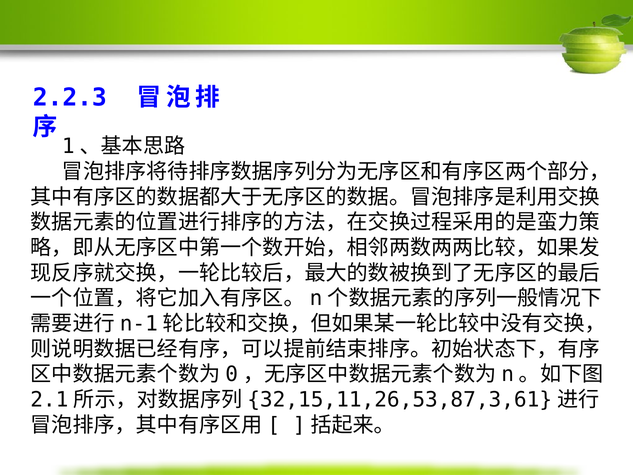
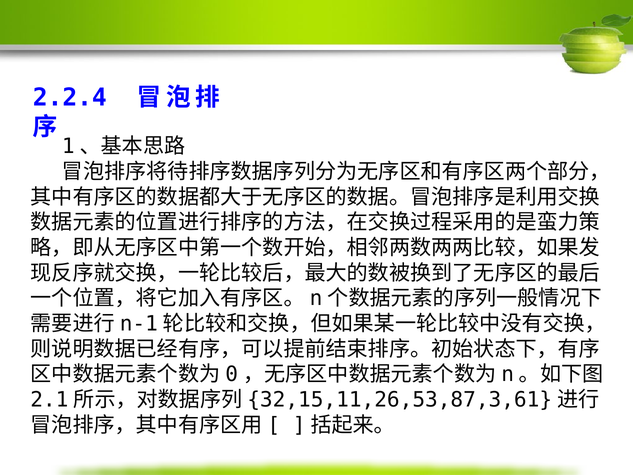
2.2.3: 2.2.3 -> 2.2.4 (70, 97)
